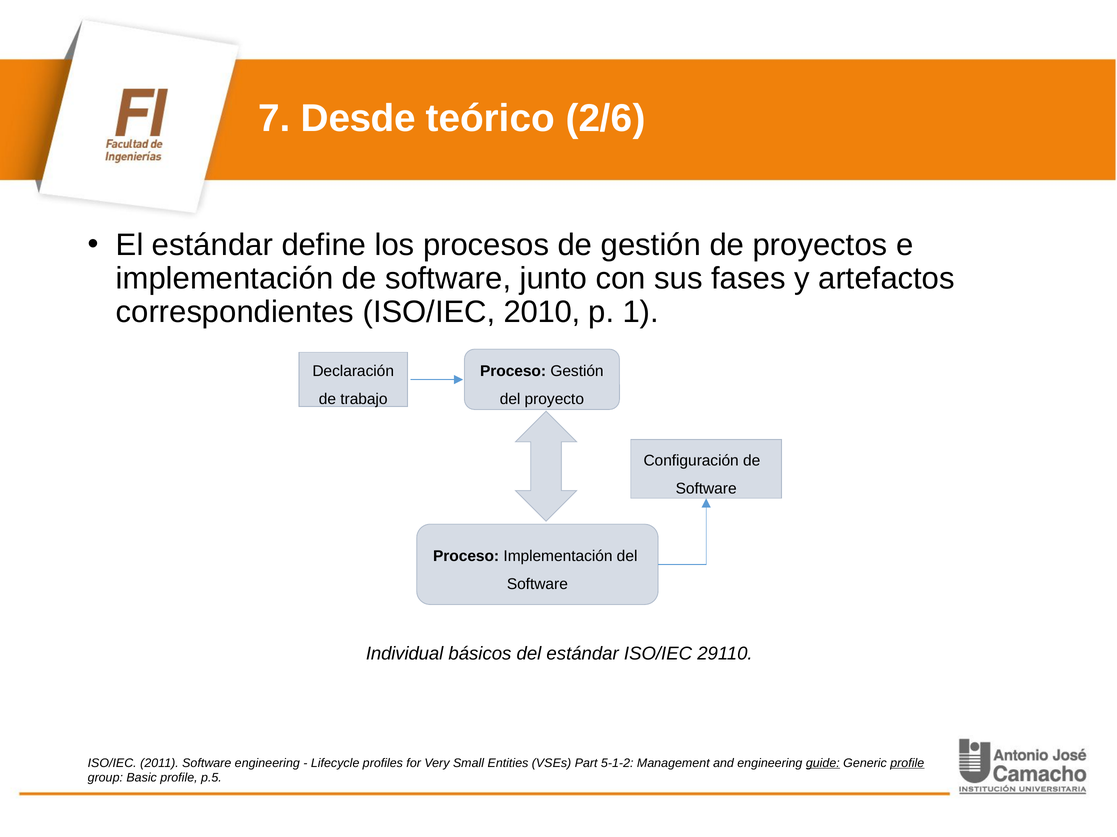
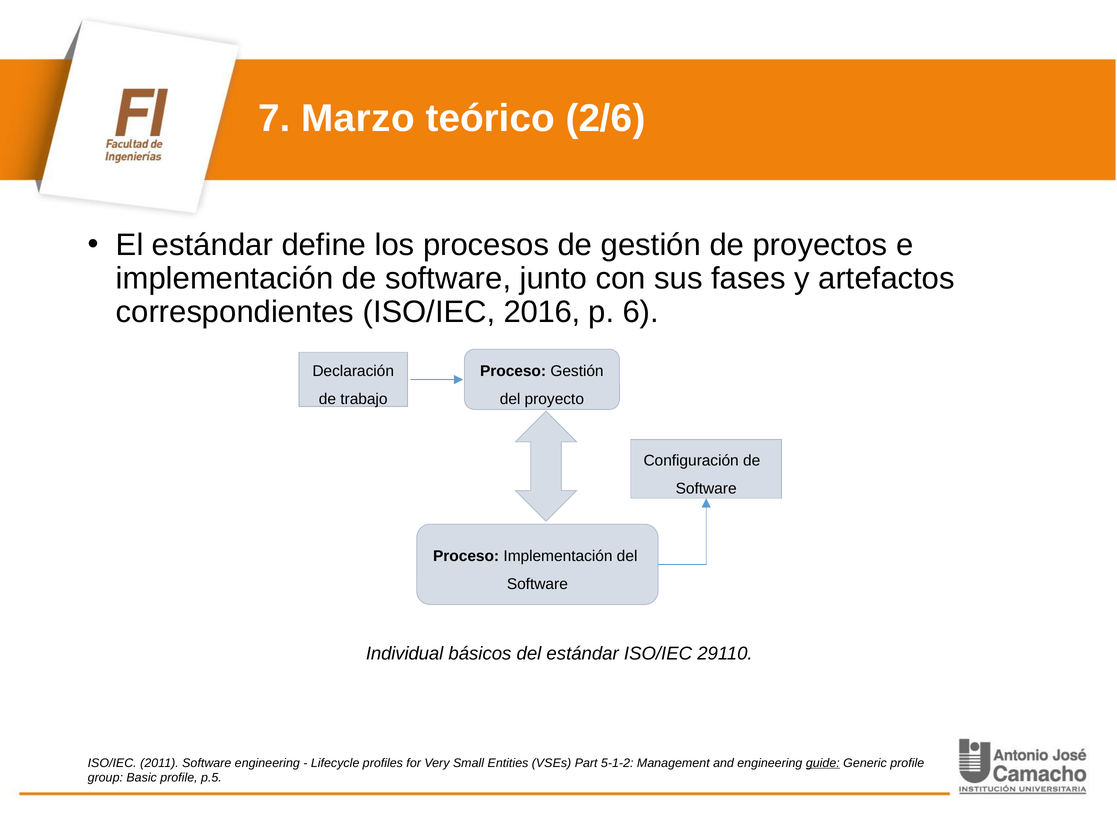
Desde: Desde -> Marzo (358, 119)
2010: 2010 -> 2016 (542, 312)
1: 1 -> 6 (641, 312)
profile underline: present -> none (907, 764)
